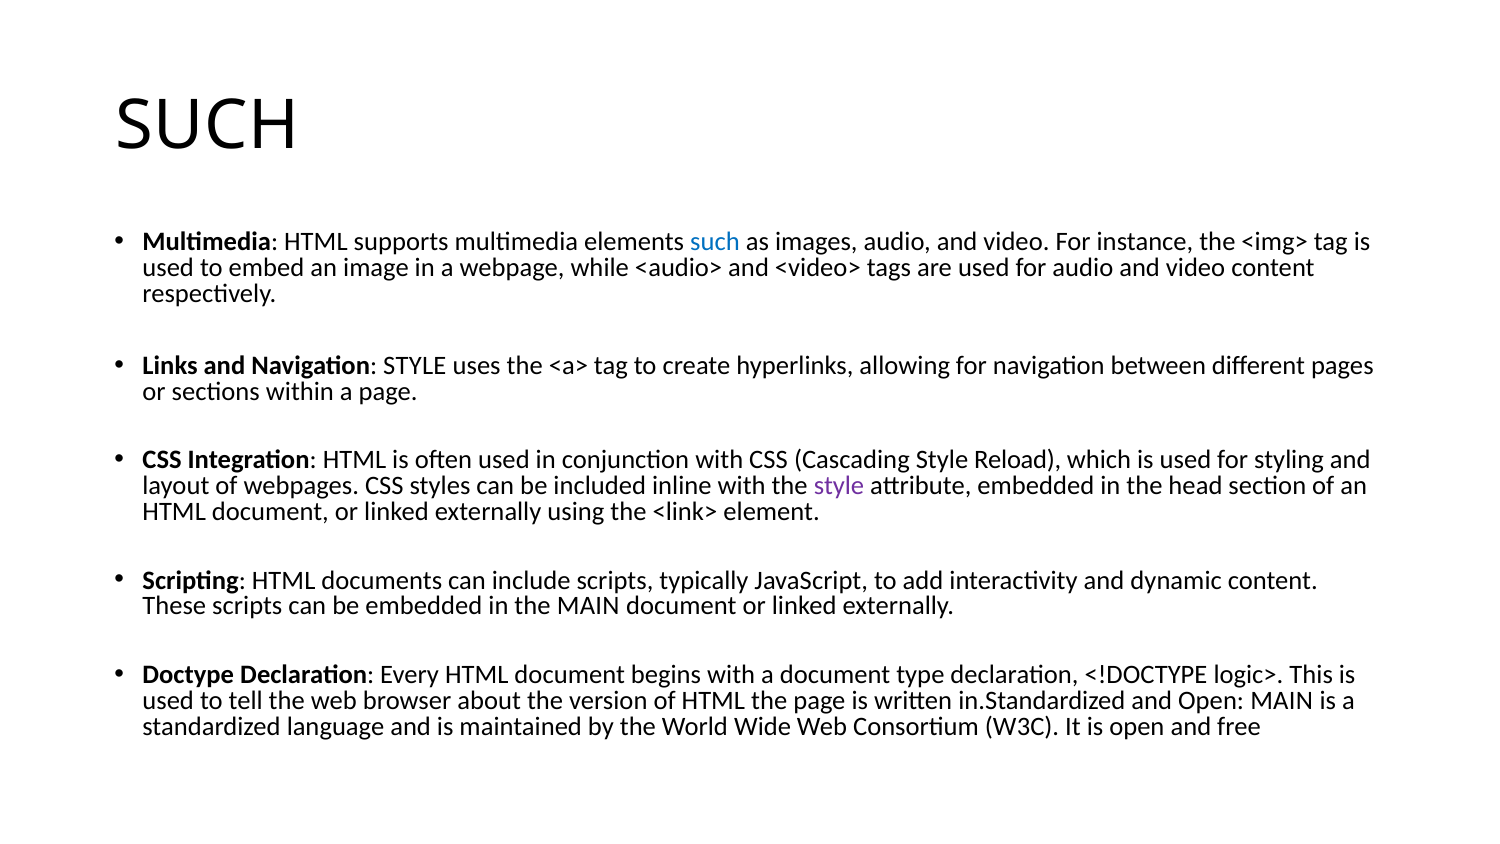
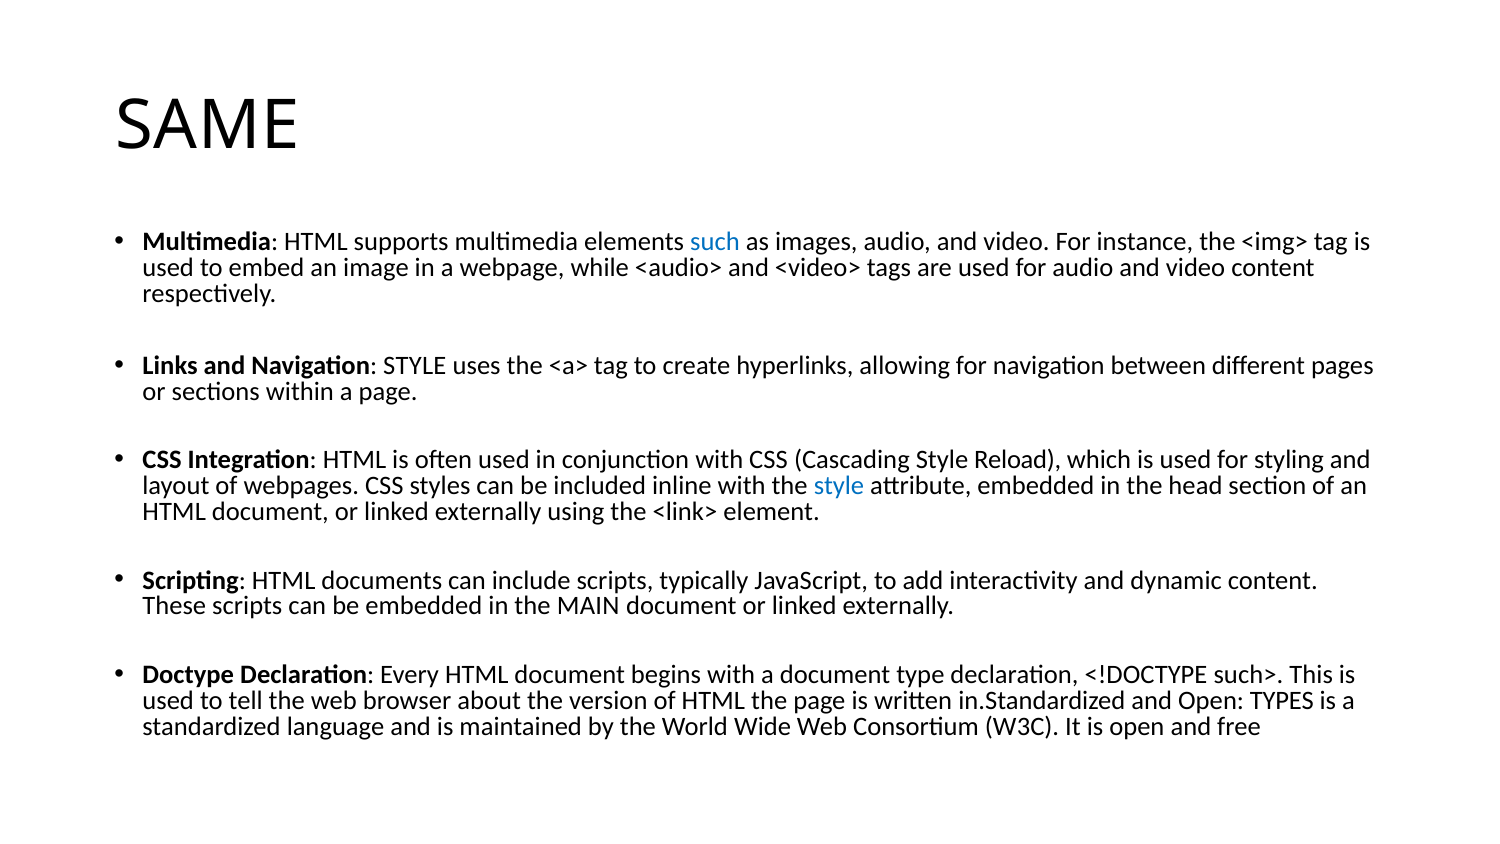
SUCH: SUCH -> SAME (208, 126)
style colour: purple -> blue (839, 486)
logic>: logic> -> such> (1248, 675)
Open MAIN: MAIN -> TYPES (1282, 700)
